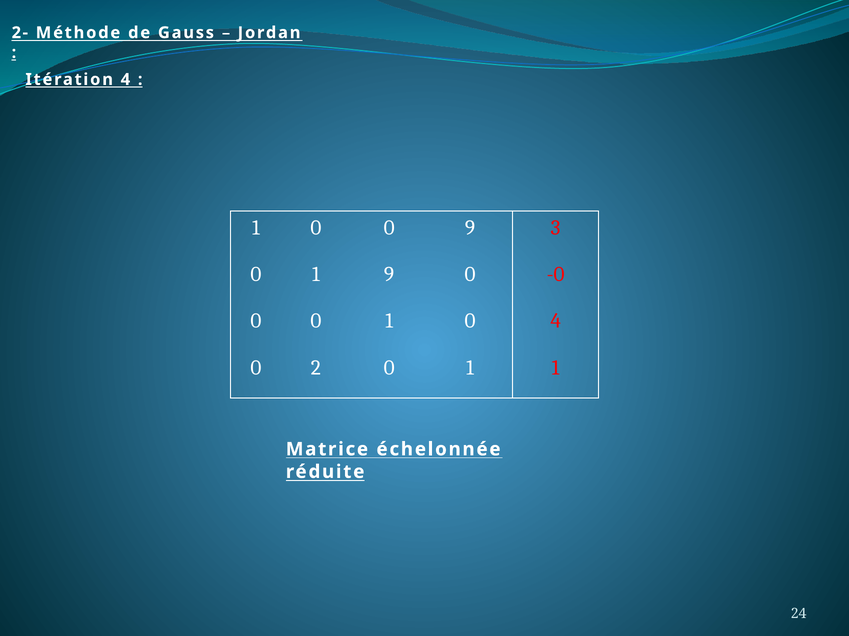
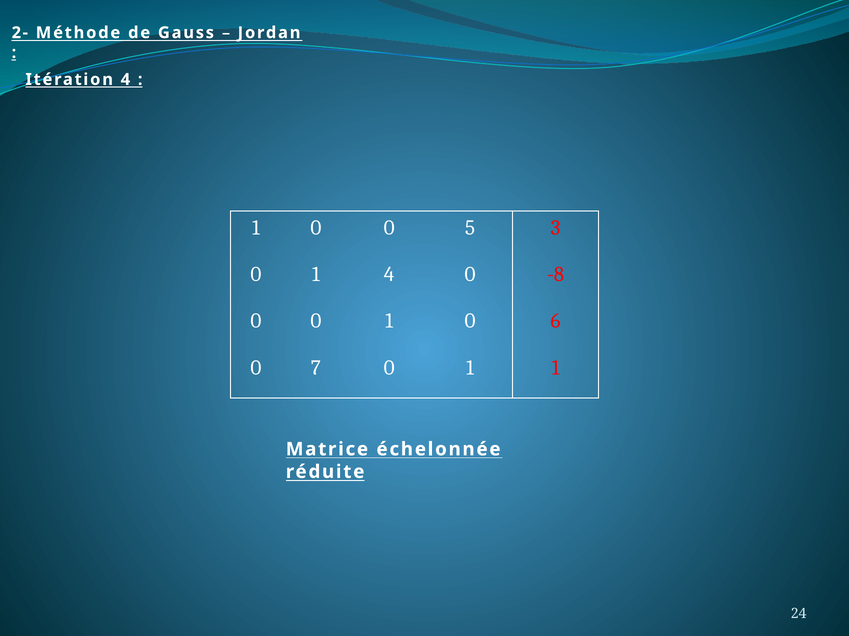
0 9: 9 -> 5 (470, 228)
1 9: 9 -> 4 (389, 275)
-0: -0 -> -8 (556, 275)
0 4: 4 -> 6 (556, 321)
2: 2 -> 7 (316, 368)
